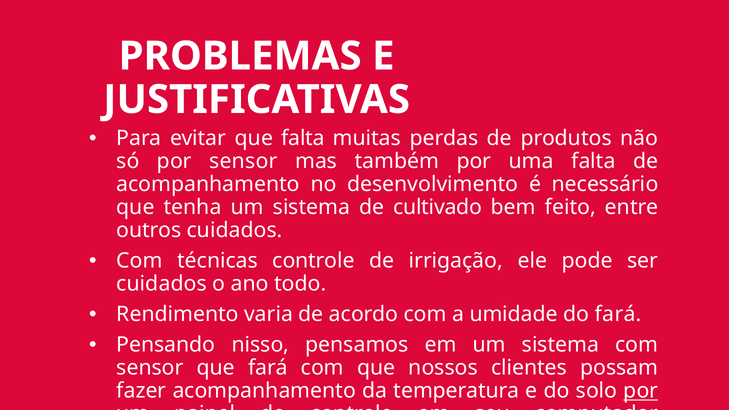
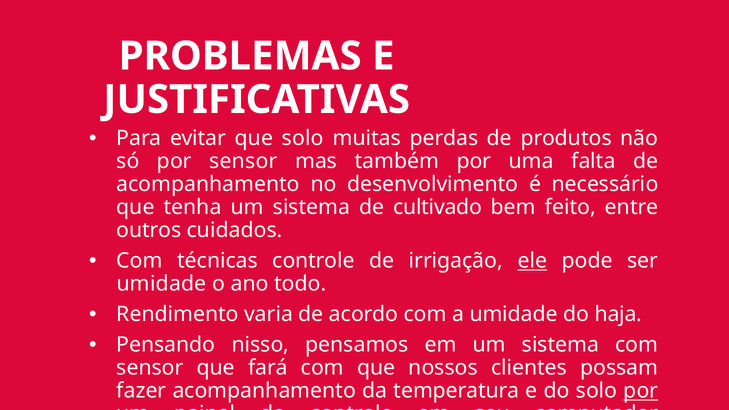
que falta: falta -> solo (303, 138)
ele underline: none -> present (532, 261)
cuidados: cuidados -> umidade (162, 284)
do fará: fará -> haja (618, 314)
